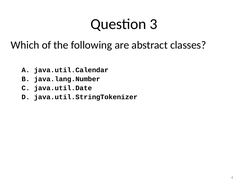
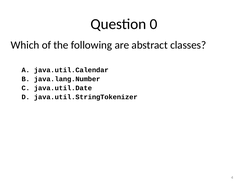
3: 3 -> 0 (154, 24)
